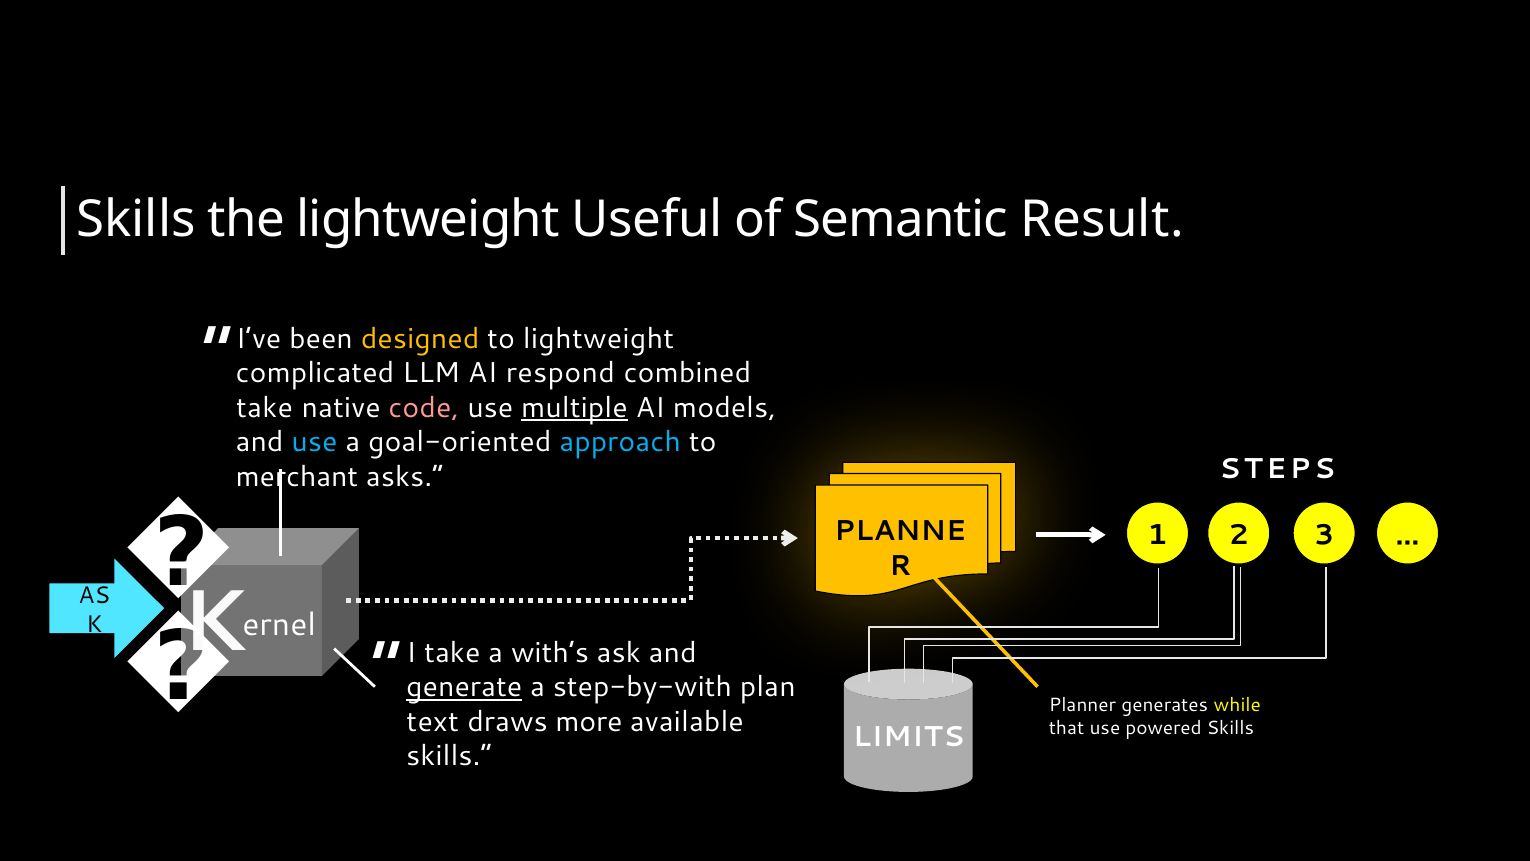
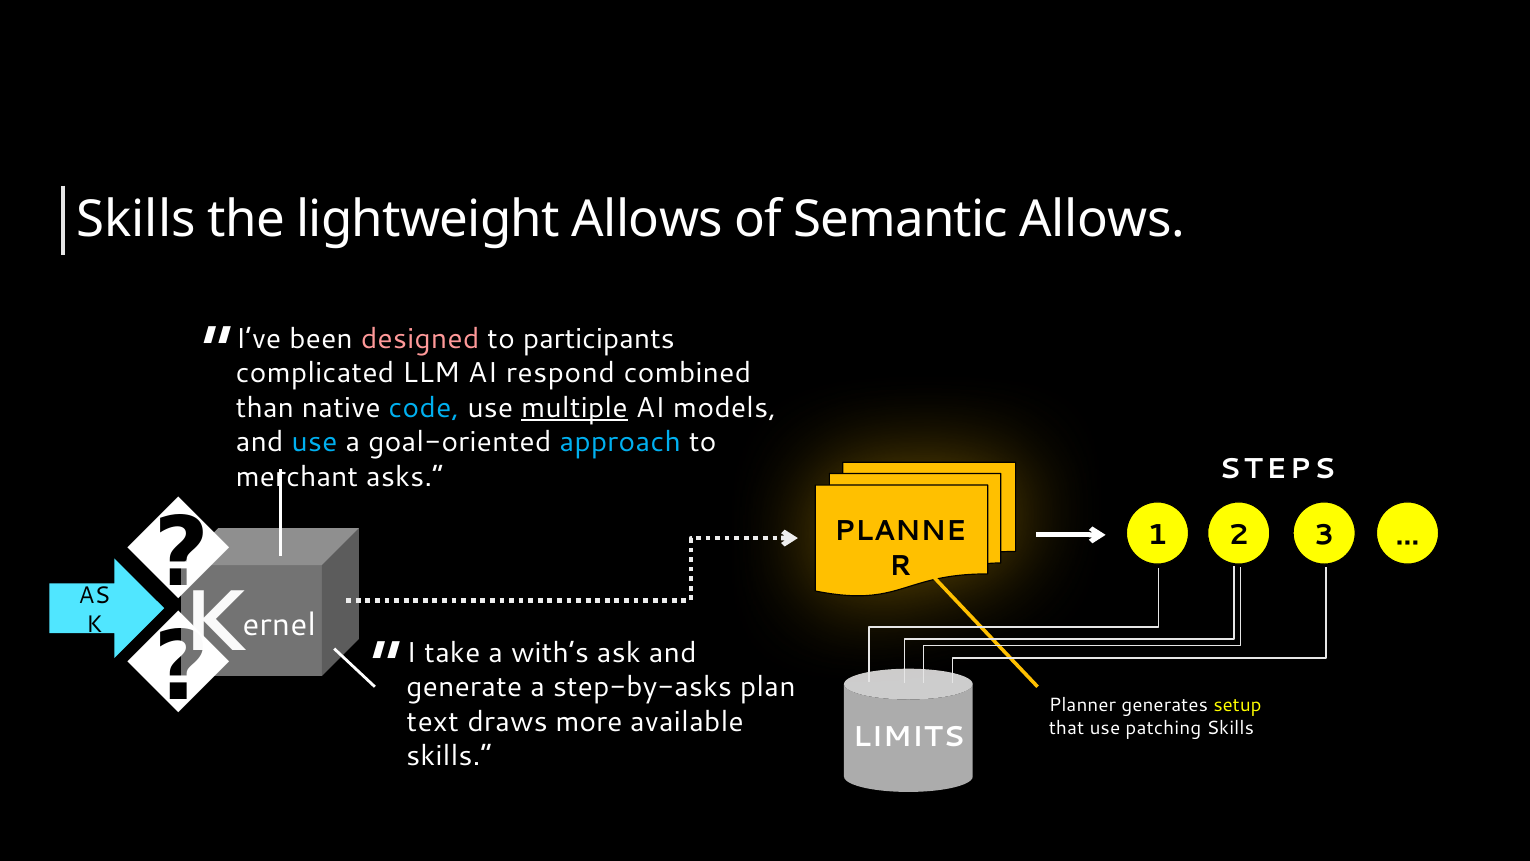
lightweight Useful: Useful -> Allows (647, 220)
Semantic Result: Result -> Allows (1102, 220)
designed colour: yellow -> pink (420, 339)
to lightweight: lightweight -> participants (599, 339)
take: take -> than (265, 408)
code colour: pink -> light blue (424, 408)
generate underline: present -> none (464, 687)
step-by-with: step-by-with -> step-by-asks (643, 687)
while: while -> setup (1237, 705)
powered: powered -> patching (1163, 728)
